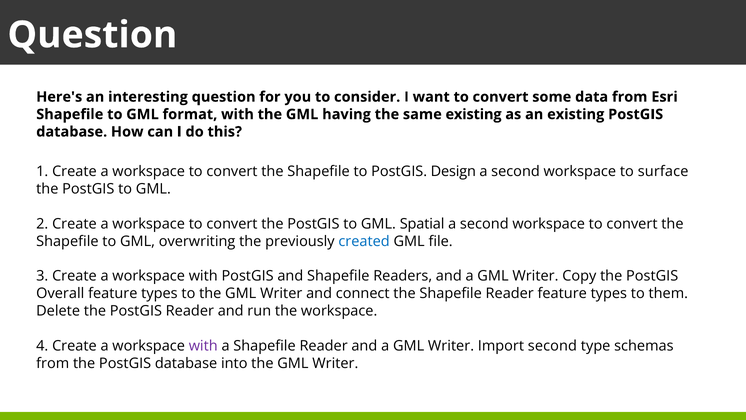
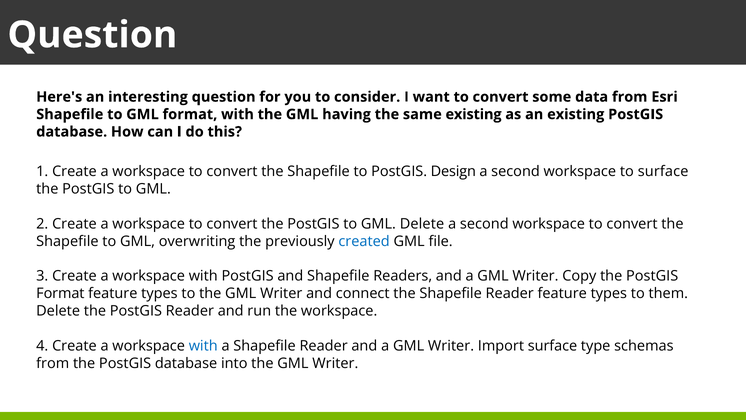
GML Spatial: Spatial -> Delete (422, 224)
Overall: Overall -> Format (60, 293)
with colour: purple -> blue (203, 346)
Import second: second -> surface (553, 346)
